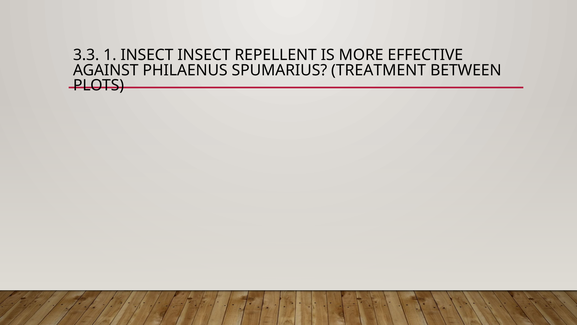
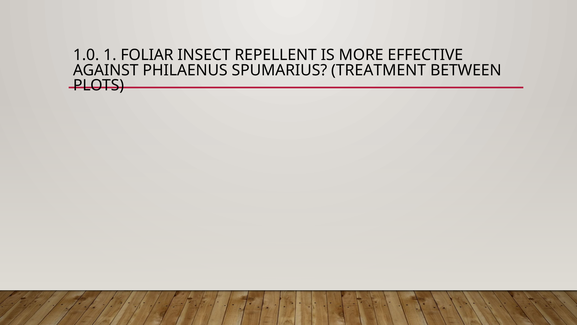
3.3: 3.3 -> 1.0 (86, 55)
1 INSECT: INSECT -> FOLIAR (147, 55)
